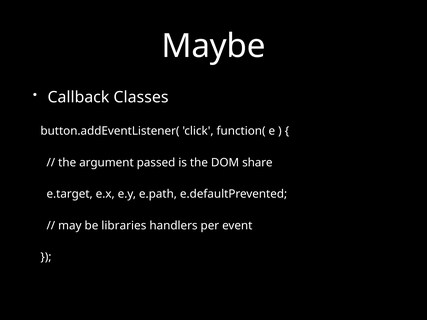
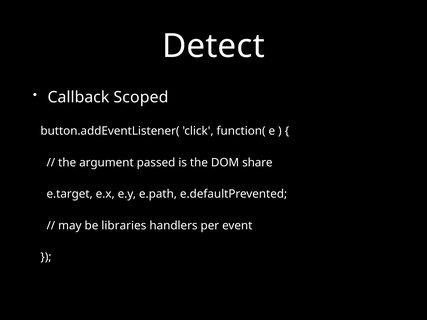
Maybe: Maybe -> Detect (213, 46)
Classes: Classes -> Scoped (141, 97)
